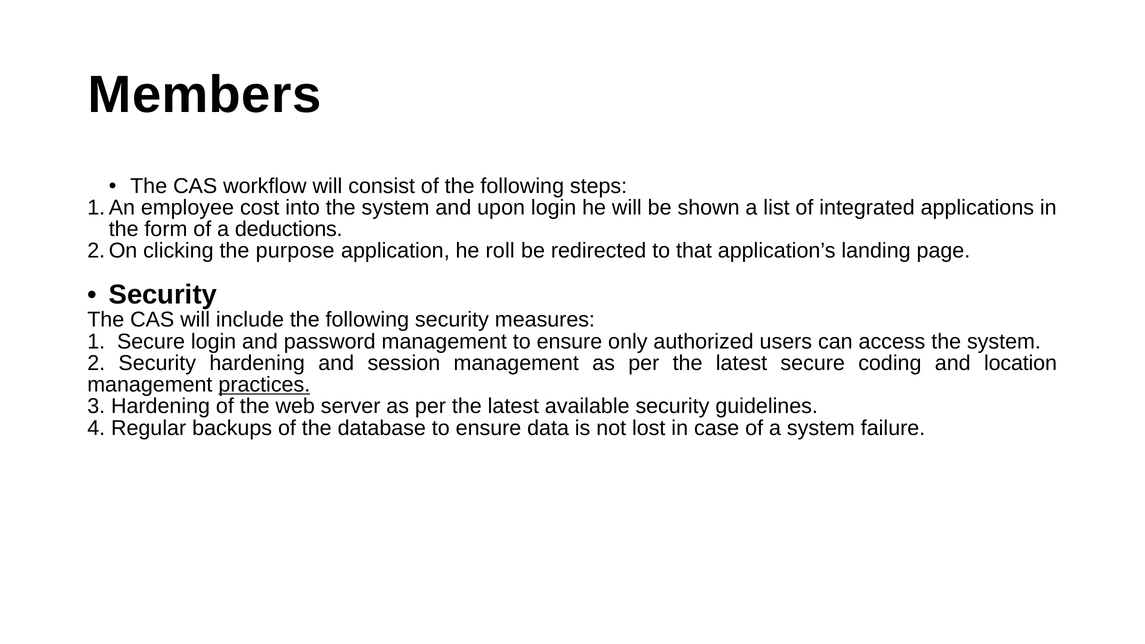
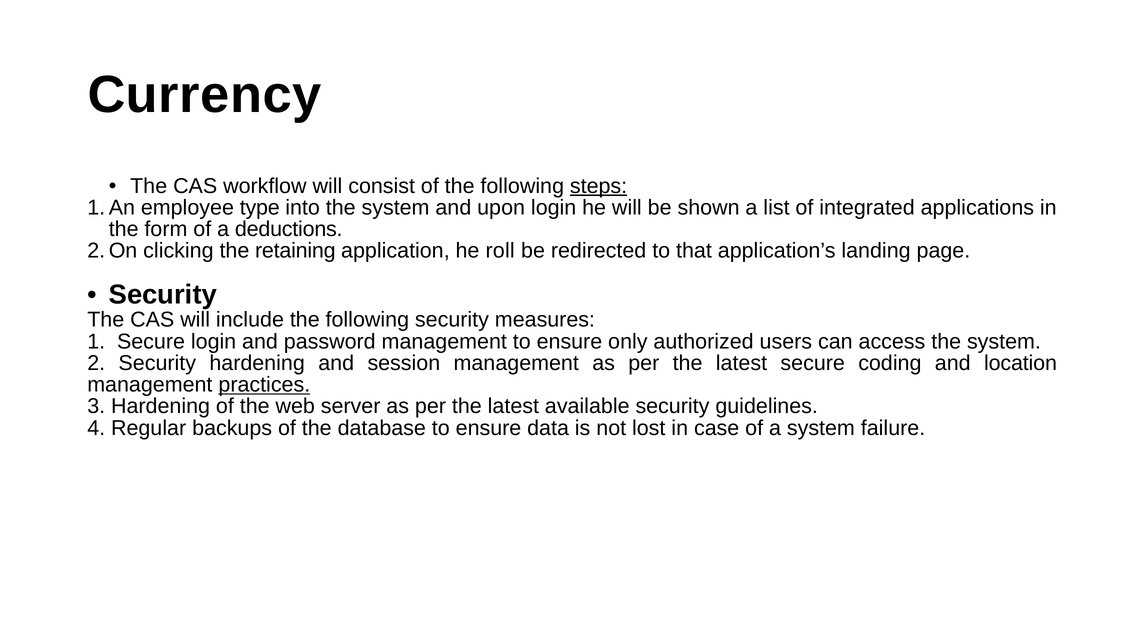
Members: Members -> Currency (205, 95)
steps underline: none -> present (599, 186)
cost: cost -> type (260, 208)
purpose: purpose -> retaining (295, 251)
